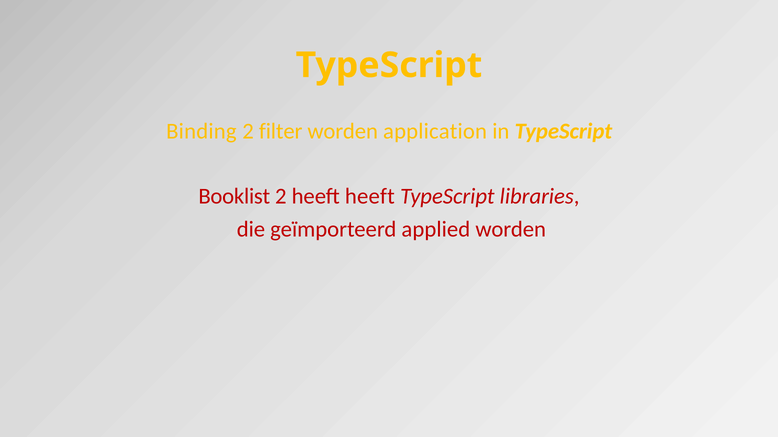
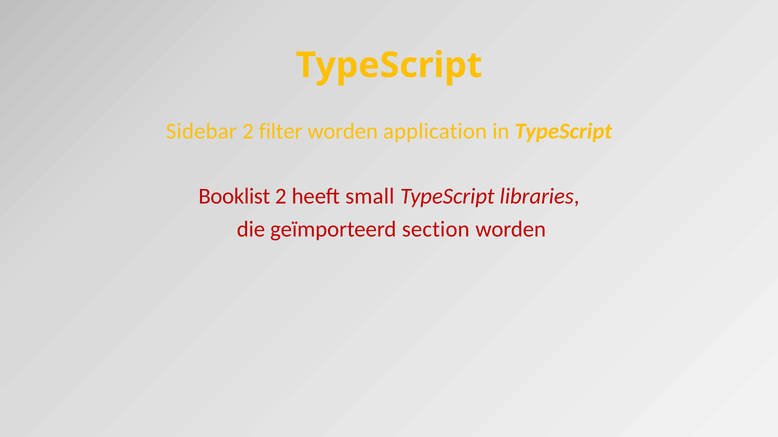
Binding: Binding -> Sidebar (201, 132)
heeft heeft: heeft -> small (370, 197)
applied: applied -> section (436, 229)
